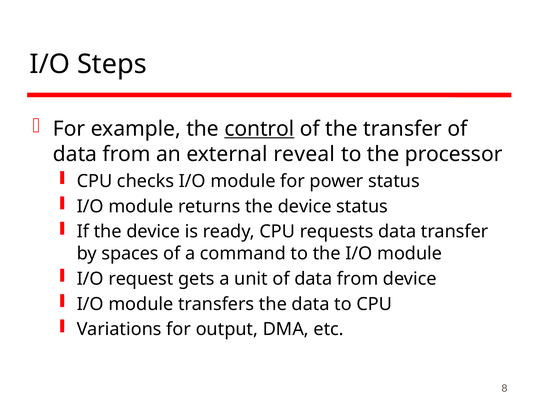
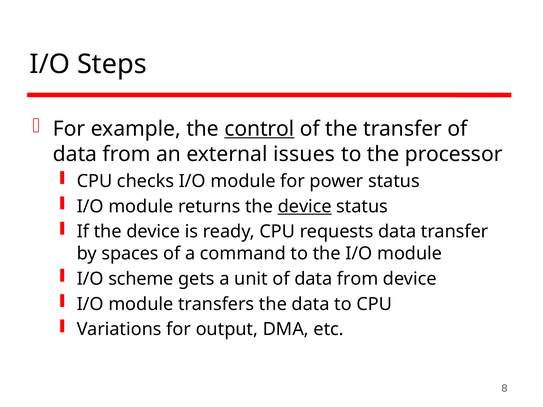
reveal: reveal -> issues (304, 154)
device underline: none -> present (305, 206)
request: request -> scheme (141, 279)
